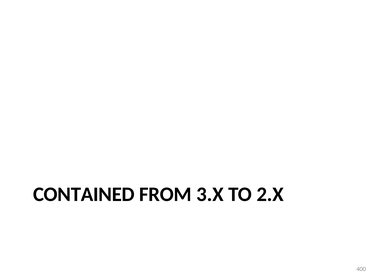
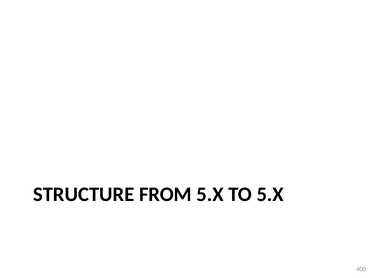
CONTAINED: CONTAINED -> STRUCTURE (84, 194)
FROM 3.X: 3.X -> 5.X (210, 194)
TO 2.X: 2.X -> 5.X (270, 194)
